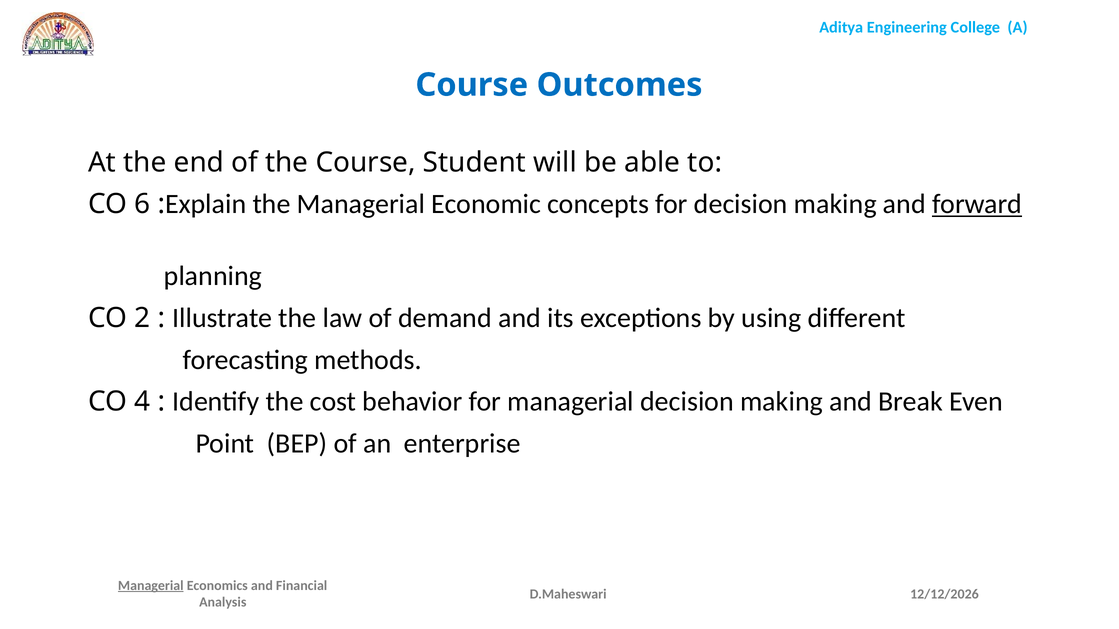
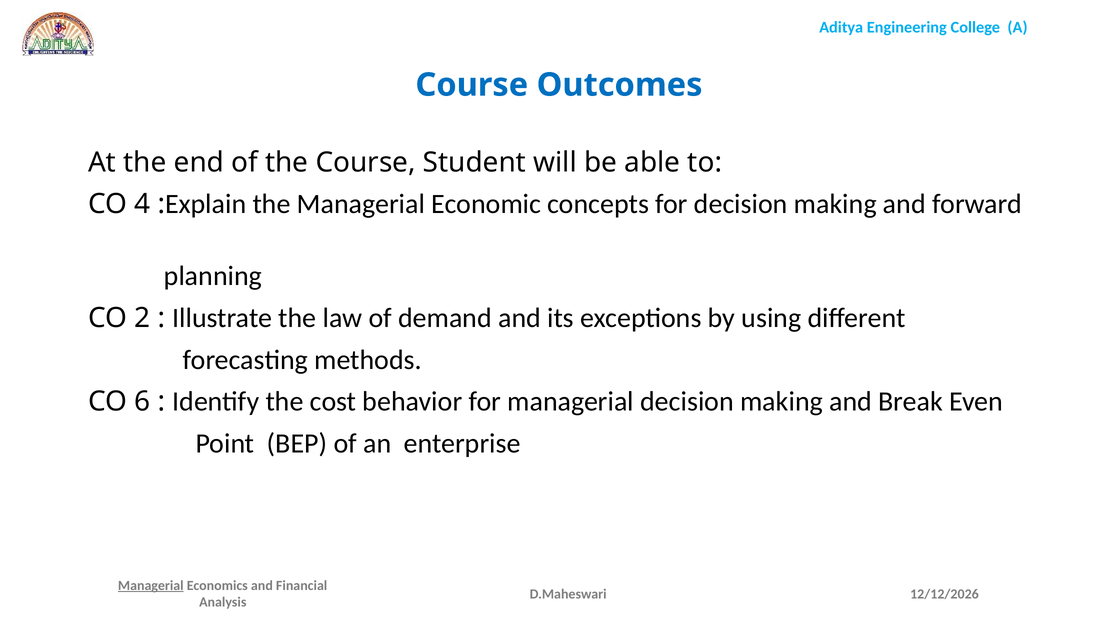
6: 6 -> 4 (142, 204)
forward underline: present -> none (977, 204)
4: 4 -> 6 (142, 402)
